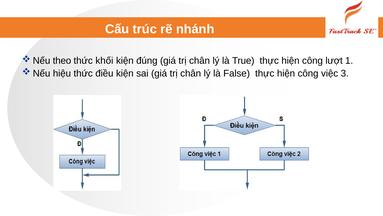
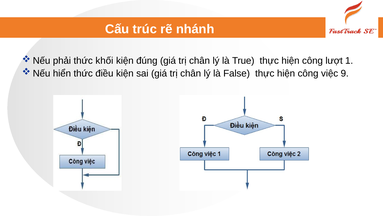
theo: theo -> phải (62, 61)
hiệu: hiệu -> hiển (62, 73)
3: 3 -> 9 (345, 73)
